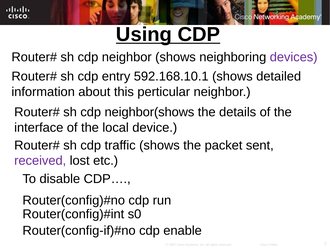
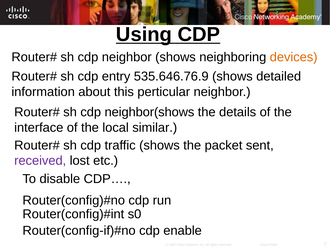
devices colour: purple -> orange (294, 57)
592.168.10.1: 592.168.10.1 -> 535.646.76.9 (171, 76)
device: device -> similar (155, 127)
